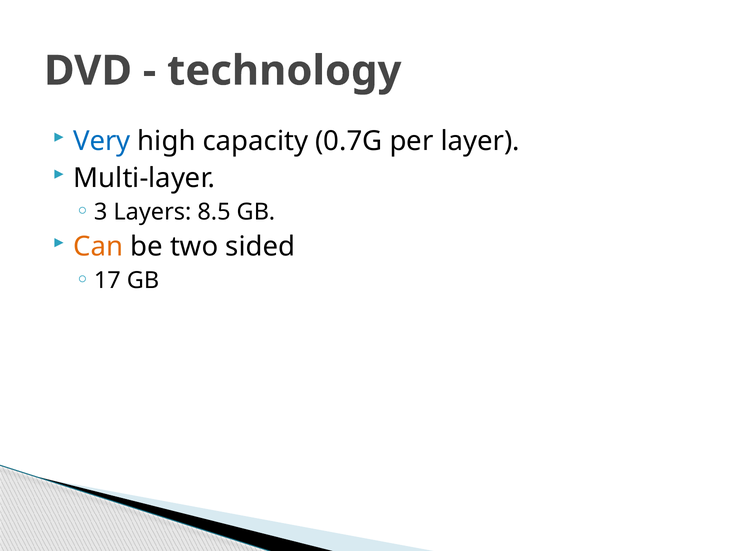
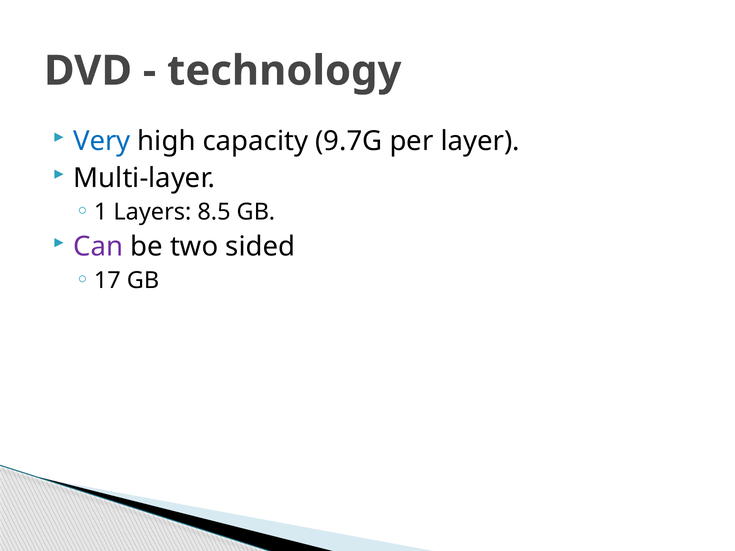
0.7G: 0.7G -> 9.7G (349, 141)
3: 3 -> 1 (101, 212)
Can colour: orange -> purple (98, 247)
